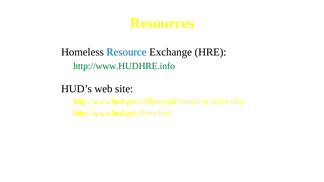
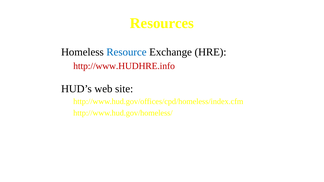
http://www.HUDHRE.info colour: green -> red (124, 66)
